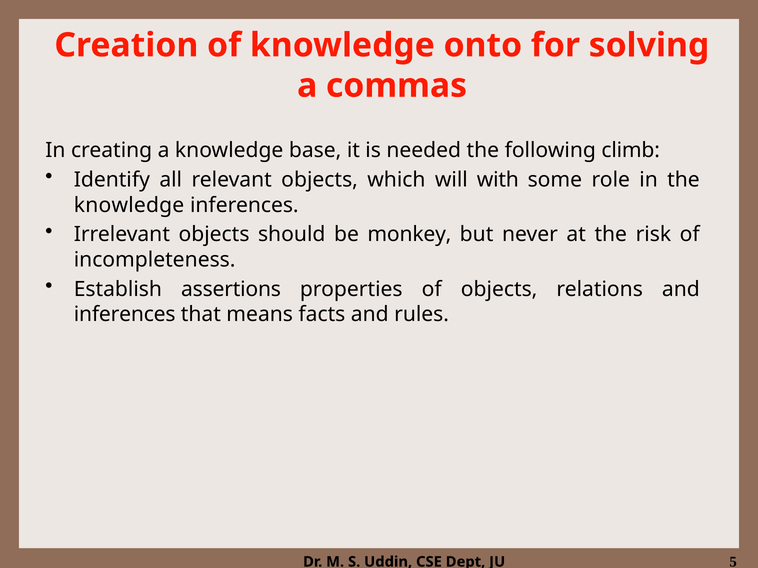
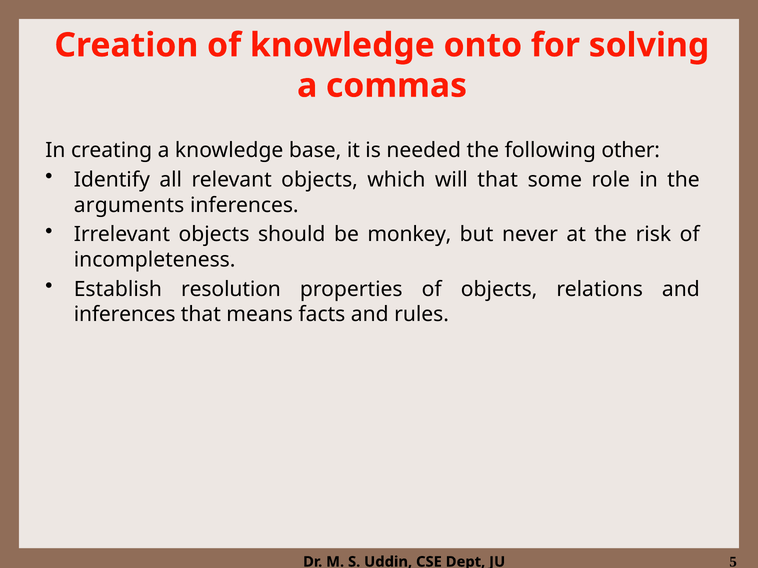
climb: climb -> other (631, 150)
will with: with -> that (498, 180)
knowledge: knowledge -> arguments (129, 205)
assertions: assertions -> resolution (231, 290)
